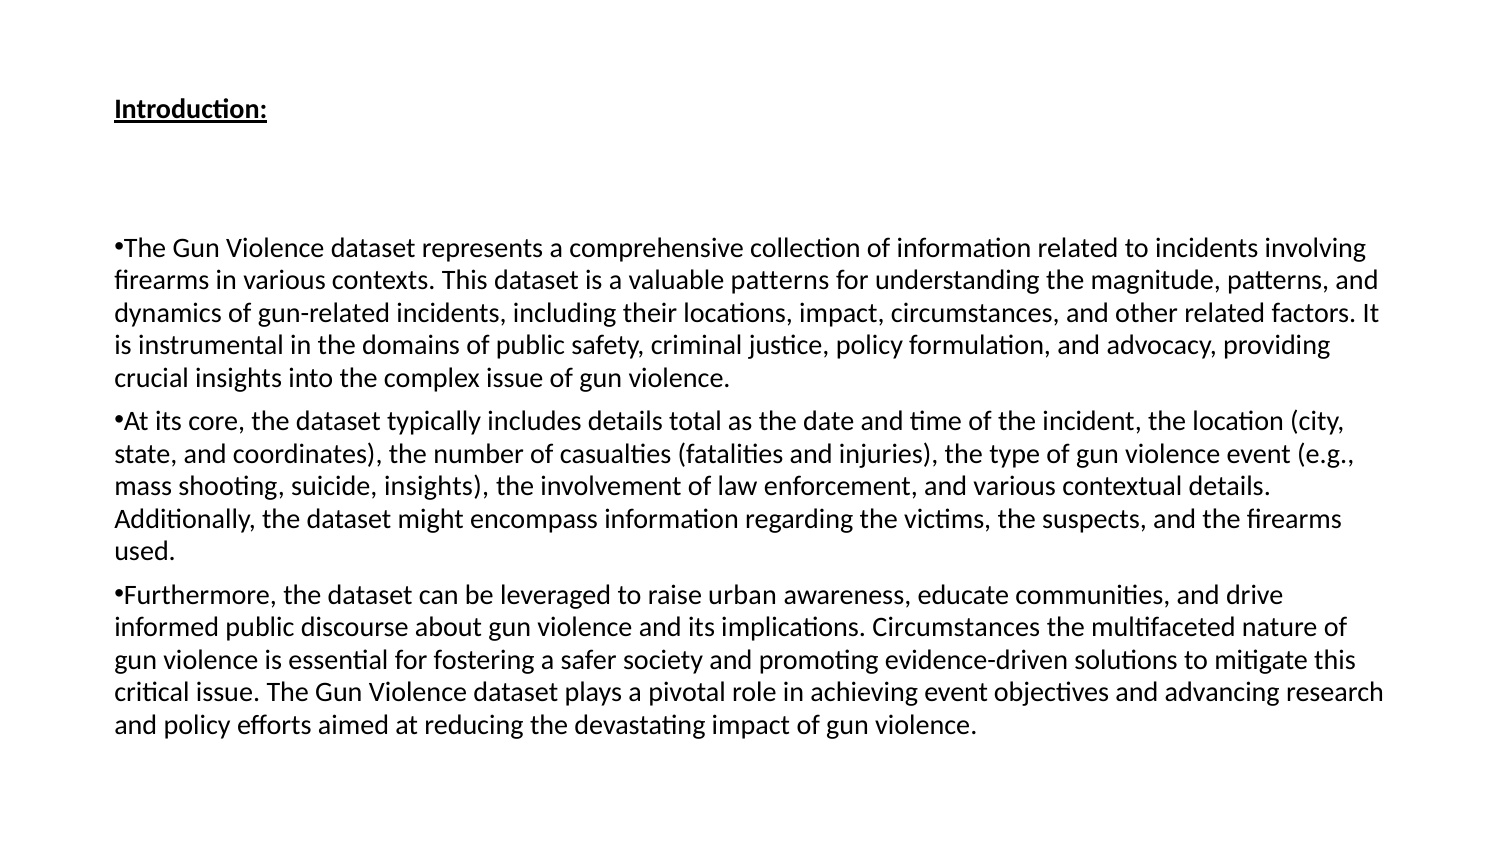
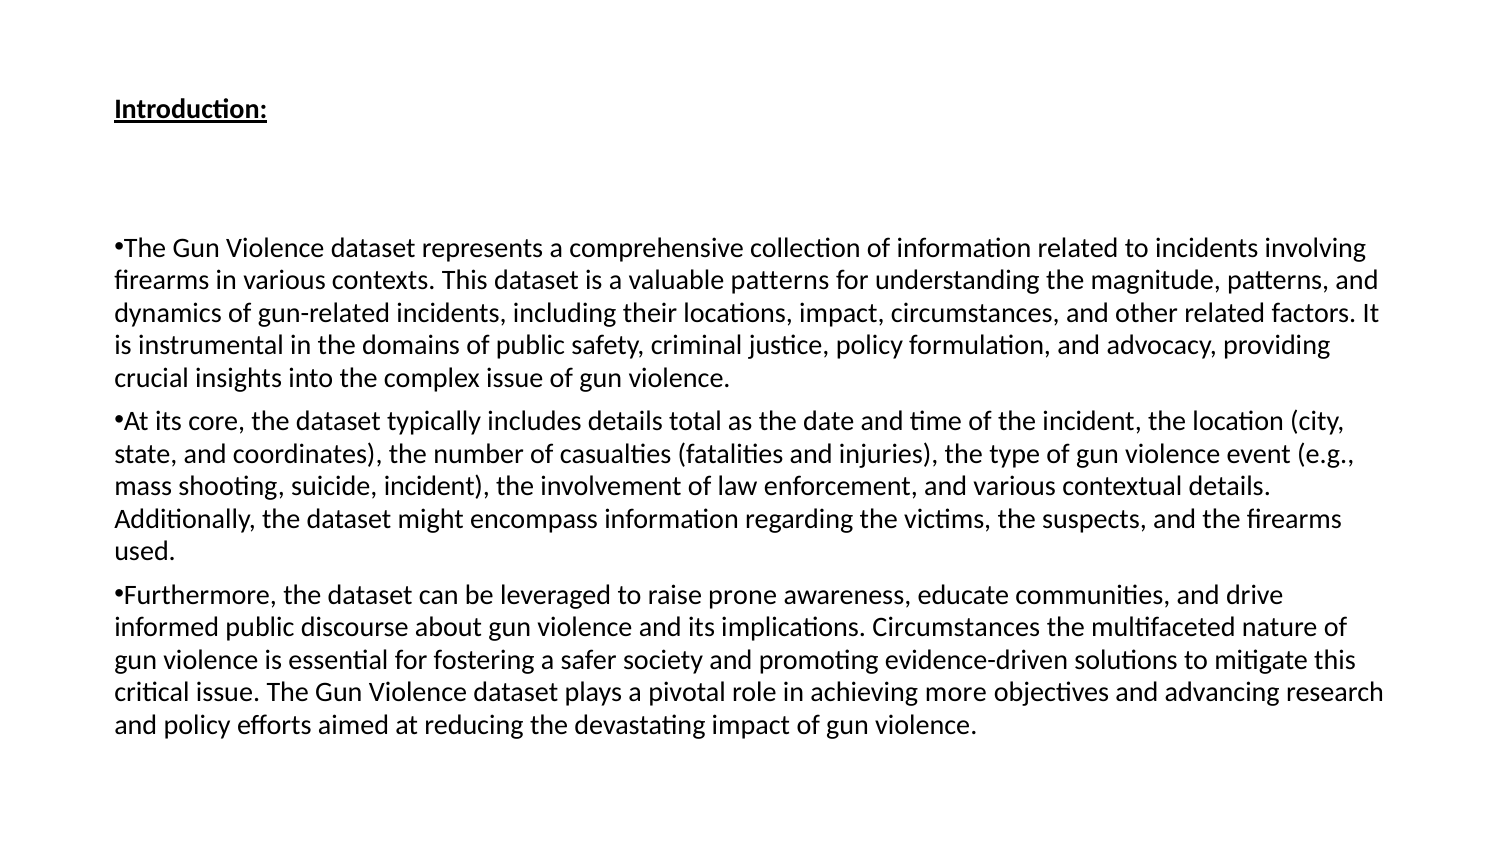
suicide insights: insights -> incident (437, 486)
urban: urban -> prone (743, 595)
achieving event: event -> more (956, 692)
